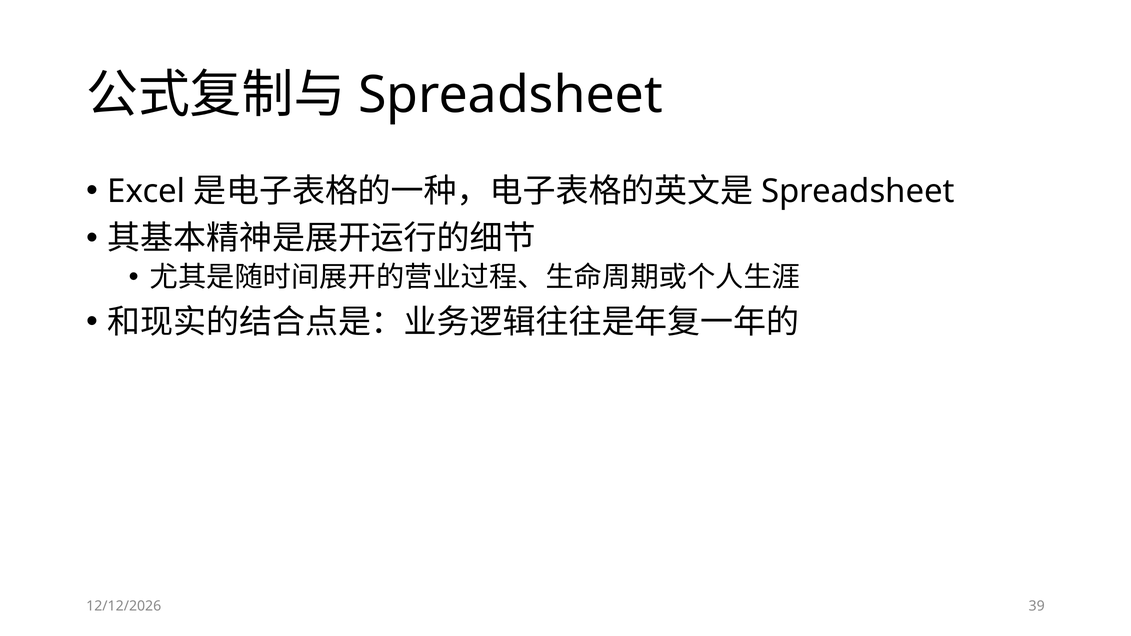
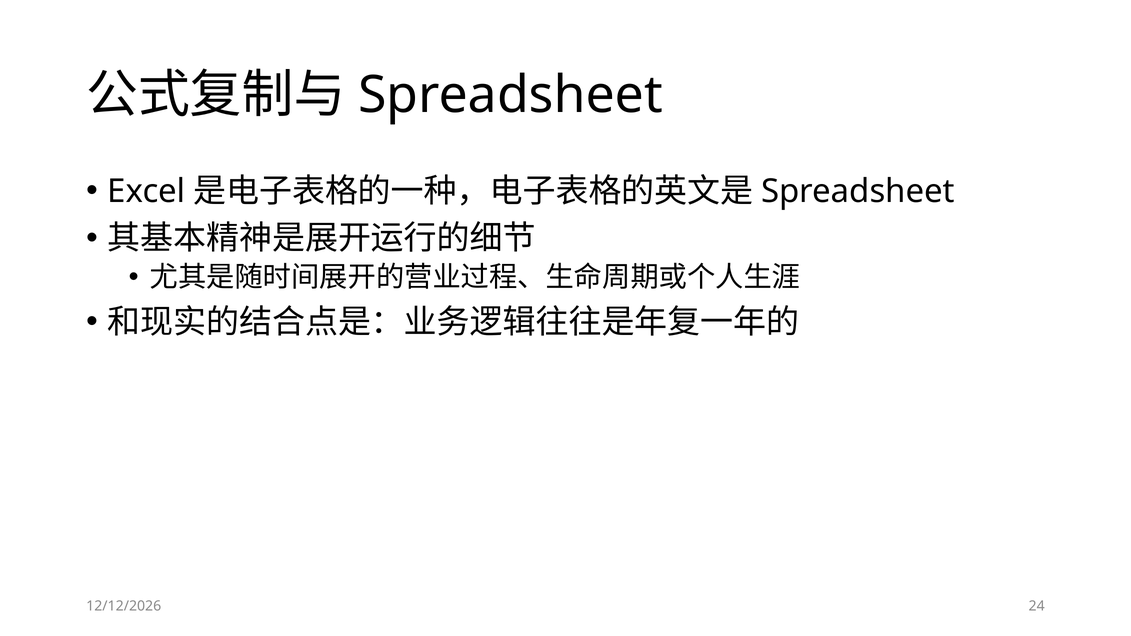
39: 39 -> 24 (1037, 606)
